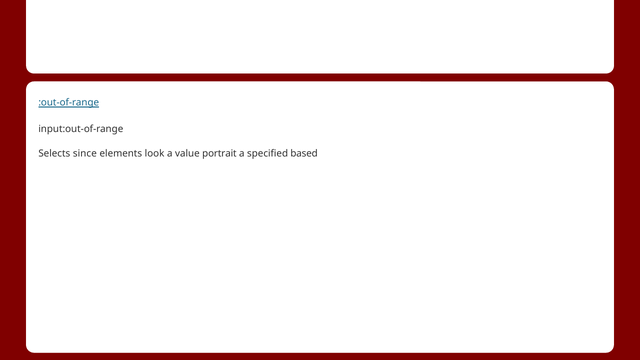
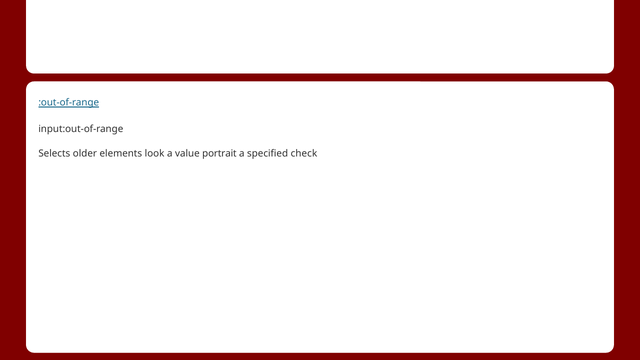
since: since -> older (85, 153)
based: based -> check (304, 153)
